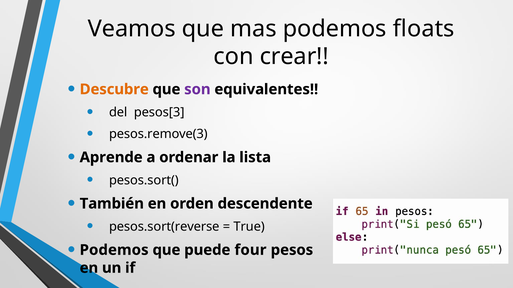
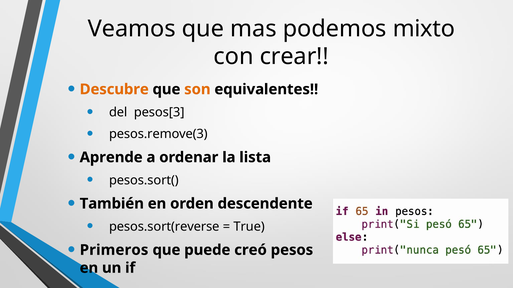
floats: floats -> mixto (424, 29)
son colour: purple -> orange (197, 89)
Podemos: Podemos -> Primeros (114, 250)
four: four -> creó (251, 250)
